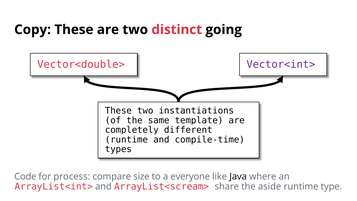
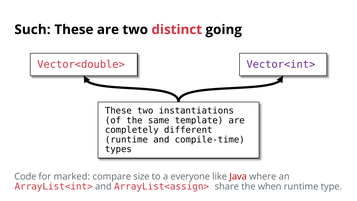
Copy: Copy -> Such (32, 30)
process: process -> marked (72, 176)
Java colour: black -> red (238, 176)
ArrayList<scream>: ArrayList<scream> -> ArrayList<assign> (162, 186)
aside: aside -> when (270, 186)
